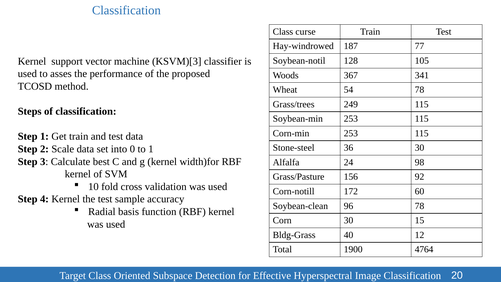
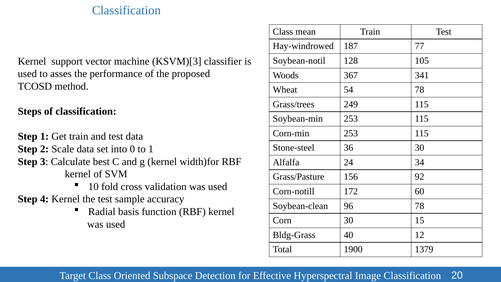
curse: curse -> mean (306, 32)
98: 98 -> 34 (420, 162)
4764: 4764 -> 1379 (424, 249)
